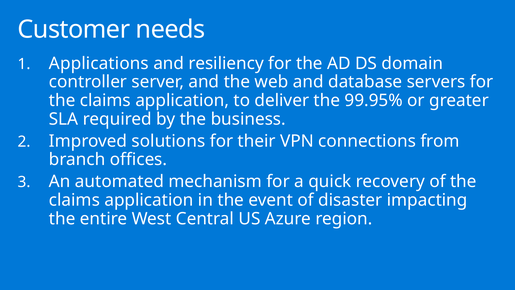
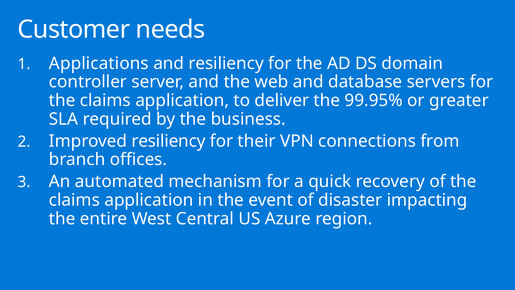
Improved solutions: solutions -> resiliency (169, 141)
